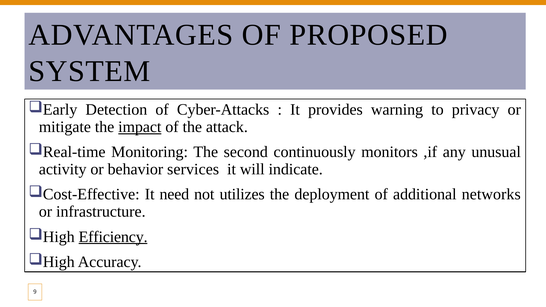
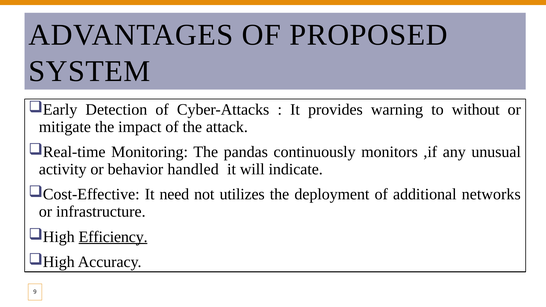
privacy: privacy -> without (476, 110)
impact underline: present -> none (140, 127)
second: second -> pandas (246, 152)
services: services -> handled (193, 169)
